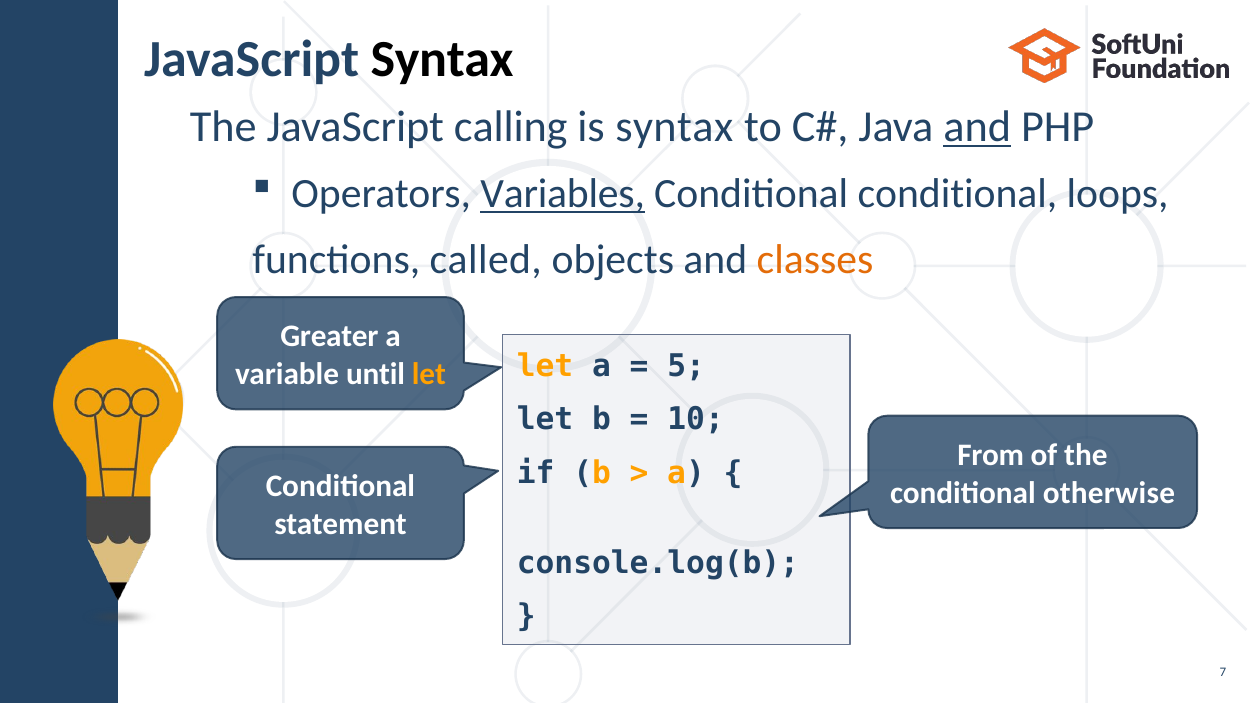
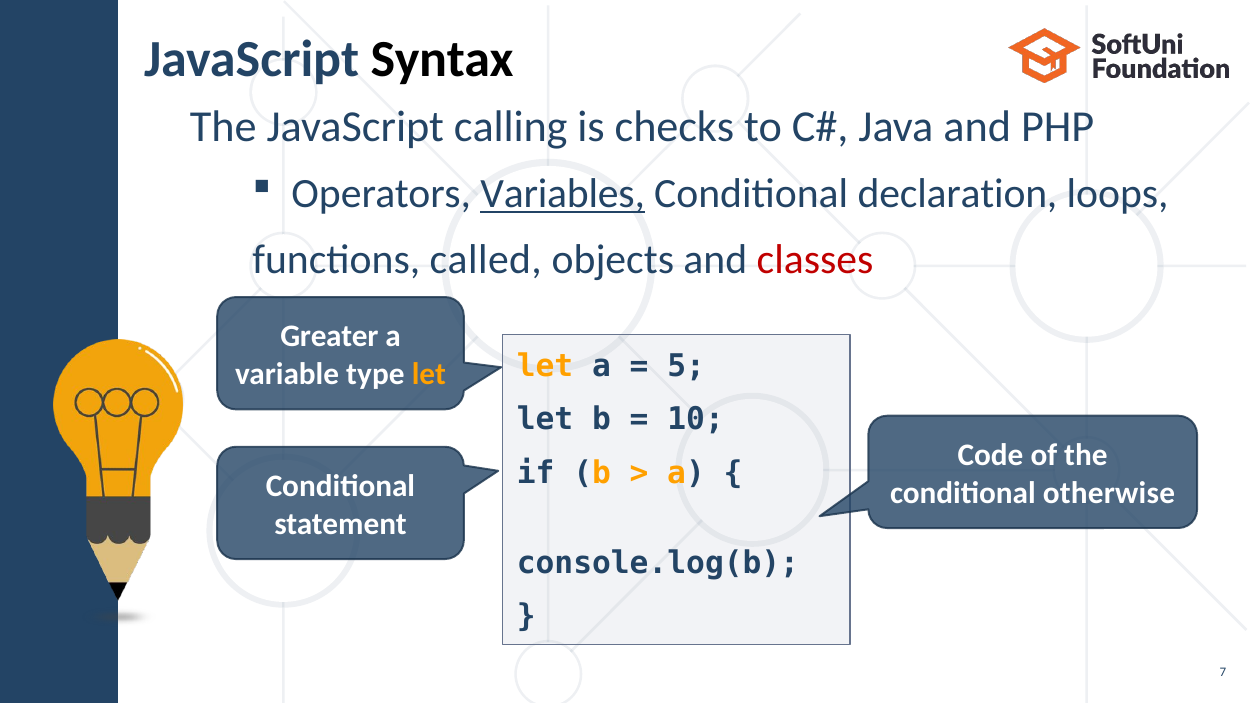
is syntax: syntax -> checks (675, 127)
and underline: present -> none (977, 127)
Conditional conditional: conditional -> declaration (958, 194)
classes colour: orange -> red (815, 260)
until: until -> type (375, 374)
From: From -> Code (991, 455)
